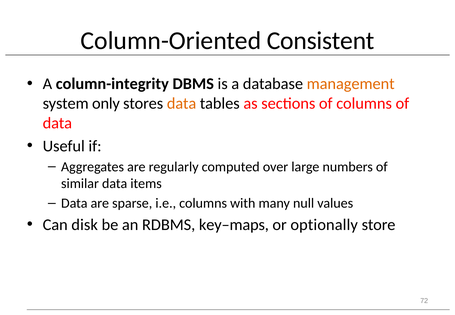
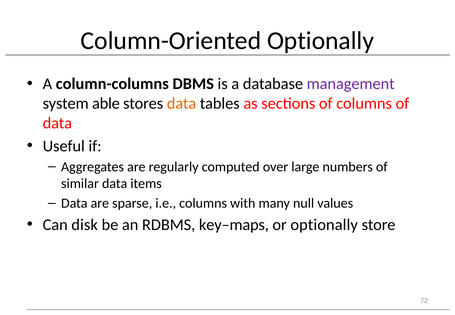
Column-Oriented Consistent: Consistent -> Optionally (321, 41)
column-integrity: column-integrity -> column-columns (112, 84)
management colour: orange -> purple (351, 84)
only: only -> able (106, 103)
